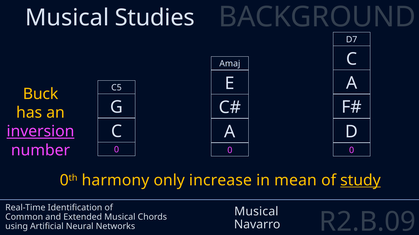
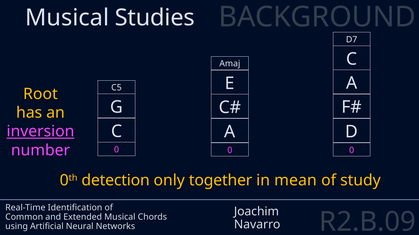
Buck: Buck -> Root (40, 94)
harmony: harmony -> detection (116, 181)
increase: increase -> together (221, 181)
study underline: present -> none (360, 181)
Musical: Musical -> Joachim (256, 212)
